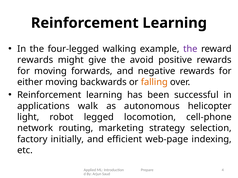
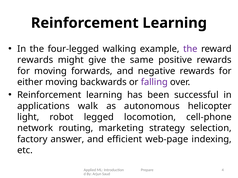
avoid: avoid -> same (142, 60)
falling colour: orange -> purple (154, 82)
initially: initially -> answer (67, 140)
